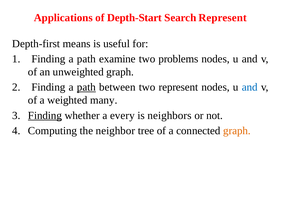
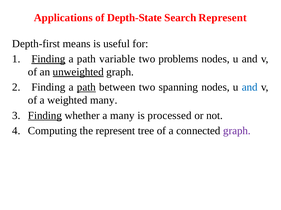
Depth-Start: Depth-Start -> Depth-State (134, 18)
Finding underline: none -> present (48, 59)
examine: examine -> variable (117, 59)
unweighted underline: none -> present (78, 72)
two represent: represent -> spanning (178, 87)
a every: every -> many (122, 116)
neighbors: neighbors -> processed (170, 116)
the neighbor: neighbor -> represent (115, 131)
graph colour: orange -> purple (237, 131)
